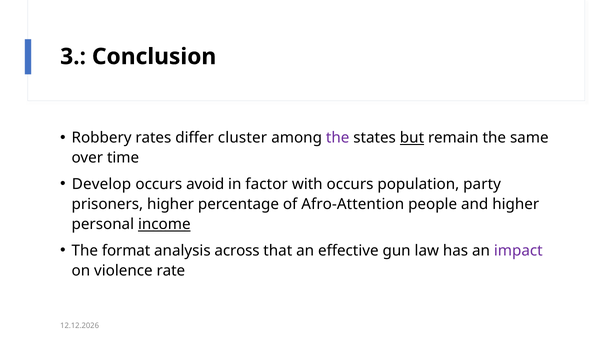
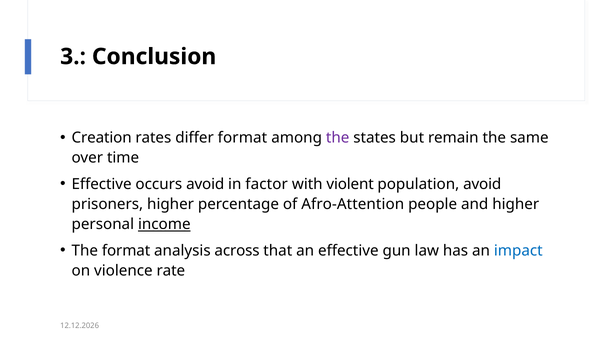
Robbery: Robbery -> Creation (102, 138)
differ cluster: cluster -> format (242, 138)
but underline: present -> none (412, 138)
Develop: Develop -> Effective (102, 184)
with occurs: occurs -> violent (350, 184)
population party: party -> avoid (482, 184)
impact colour: purple -> blue (518, 251)
